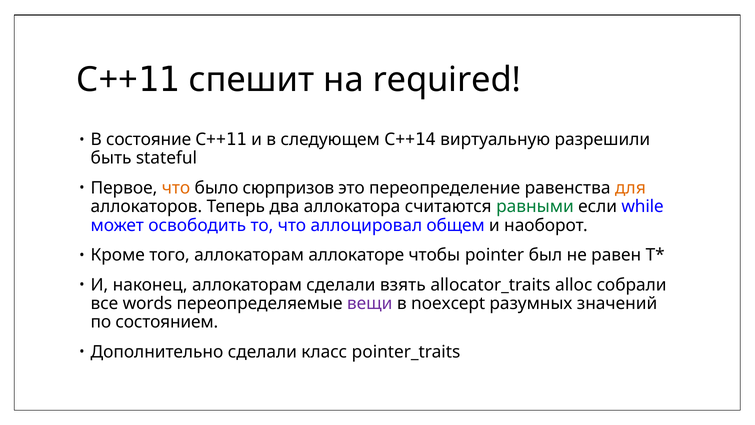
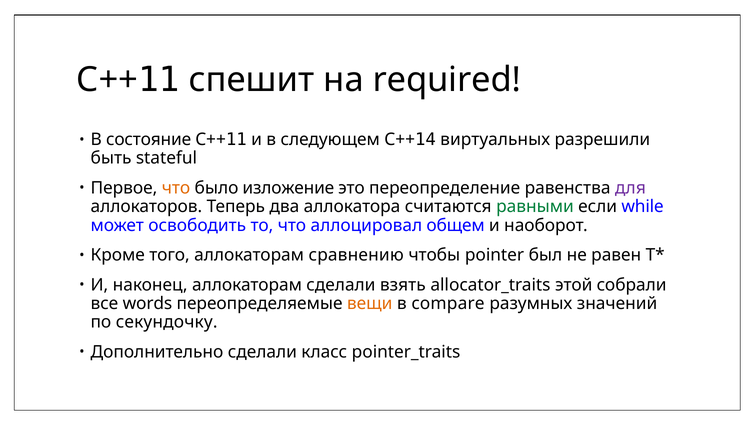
виртуальную: виртуальную -> виртуальных (495, 139)
сюрпризов: сюрпризов -> изложение (288, 188)
для colour: orange -> purple (630, 188)
аллокаторе: аллокаторе -> сравнению (356, 255)
alloc: alloc -> этой (574, 285)
вещи colour: purple -> orange (370, 303)
noexcept: noexcept -> compare (448, 303)
состоянием: состоянием -> секундочку (167, 322)
